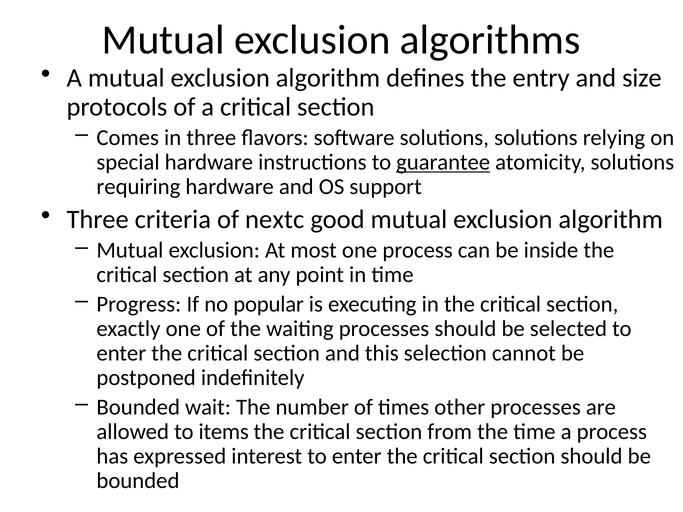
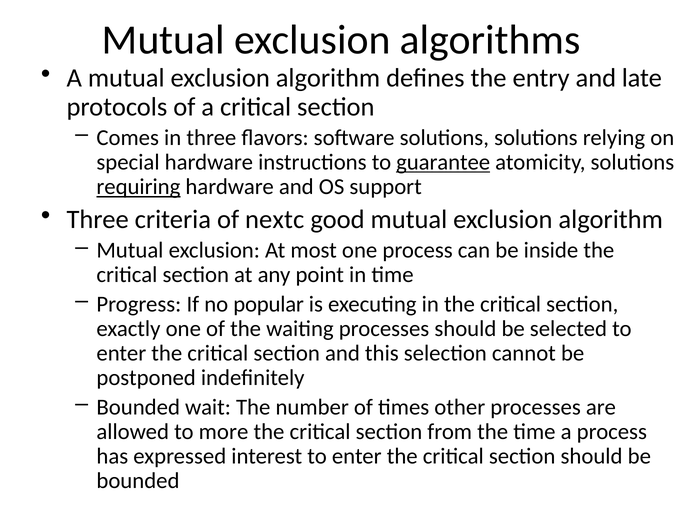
size: size -> late (642, 78)
requiring underline: none -> present (138, 187)
items: items -> more (224, 432)
